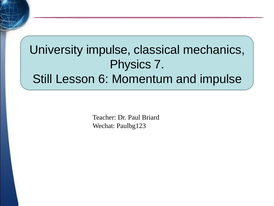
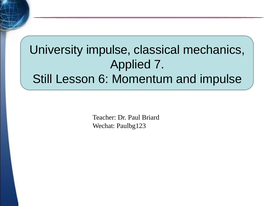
Physics: Physics -> Applied (131, 64)
